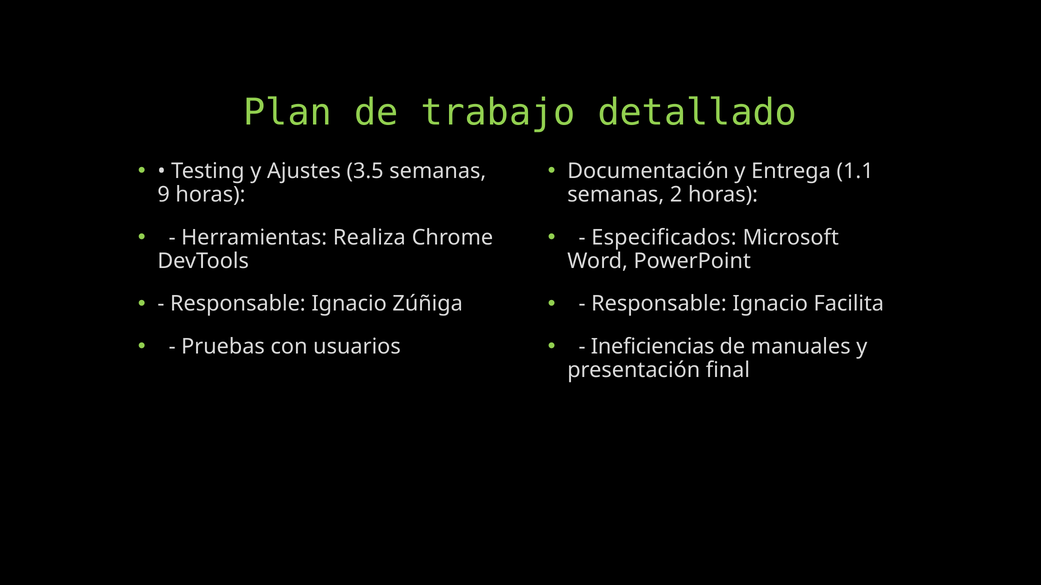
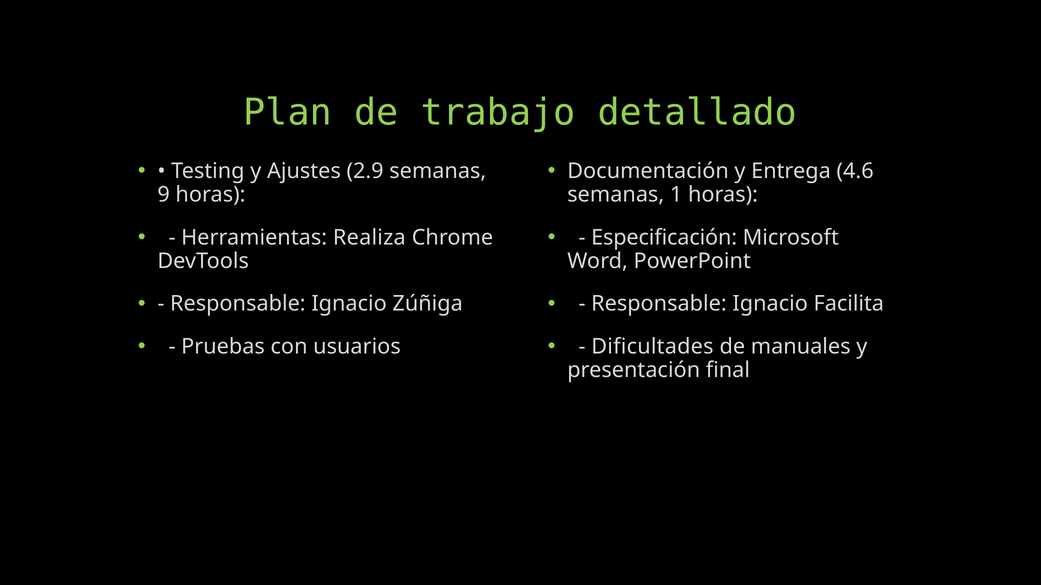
3.5: 3.5 -> 2.9 (365, 171)
1.1: 1.1 -> 4.6 (855, 171)
2: 2 -> 1 (676, 195)
Especificados: Especificados -> Especificación (664, 238)
Ineficiencias: Ineficiencias -> Dificultades (652, 347)
